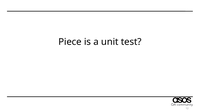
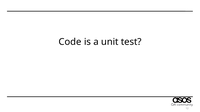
Piece: Piece -> Code (70, 42)
